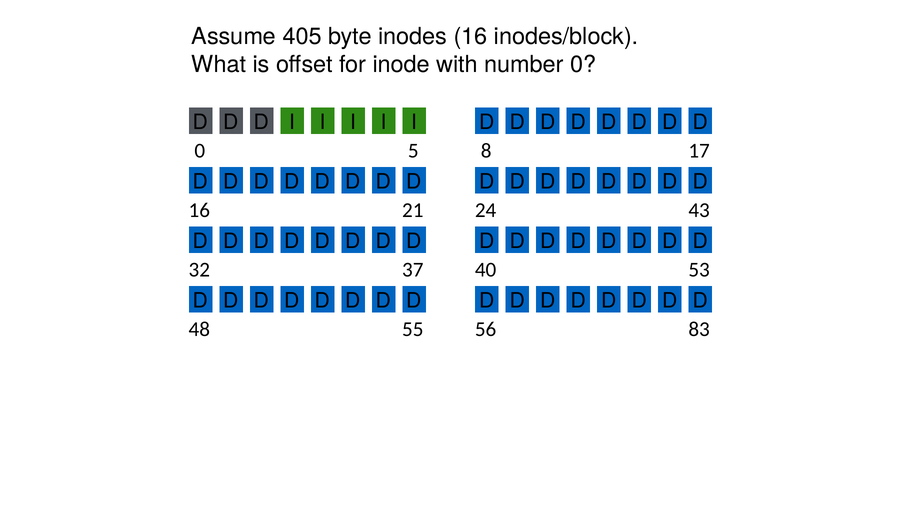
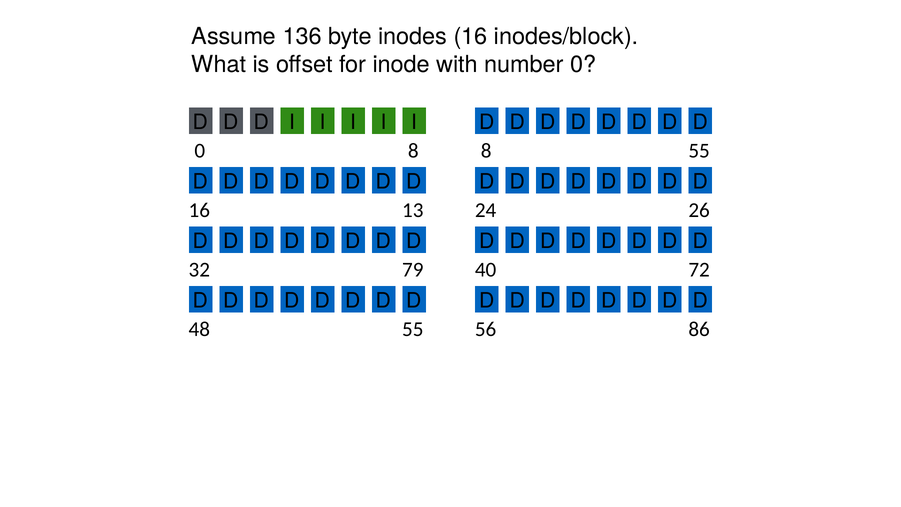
405: 405 -> 136 (302, 36)
0 5: 5 -> 8 (413, 151)
8 17: 17 -> 55 (699, 151)
21: 21 -> 13 (413, 210)
43: 43 -> 26 (699, 210)
37: 37 -> 79 (413, 270)
53: 53 -> 72 (699, 270)
83: 83 -> 86 (699, 329)
